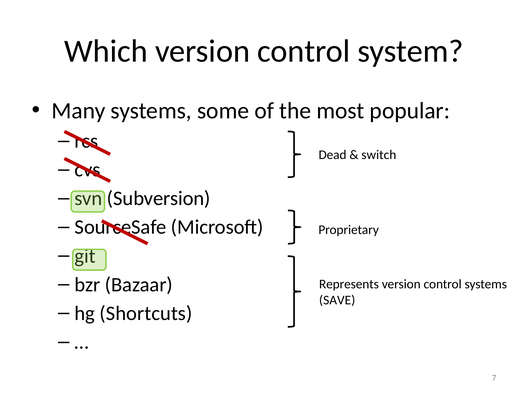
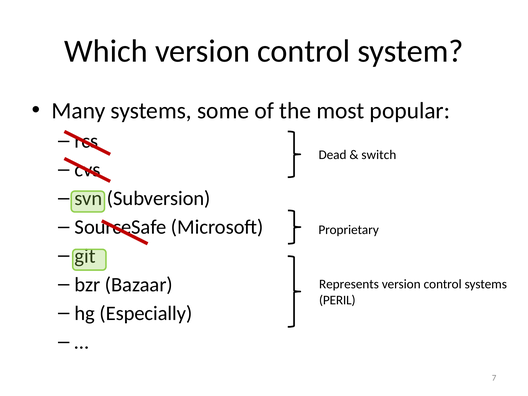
SAVE: SAVE -> PERIL (337, 300)
Shortcuts: Shortcuts -> Especially (146, 313)
